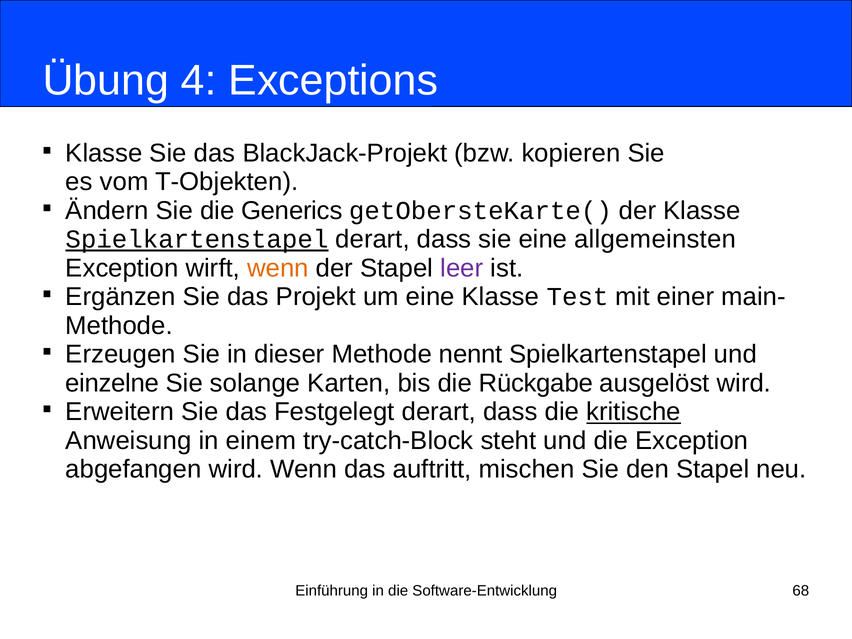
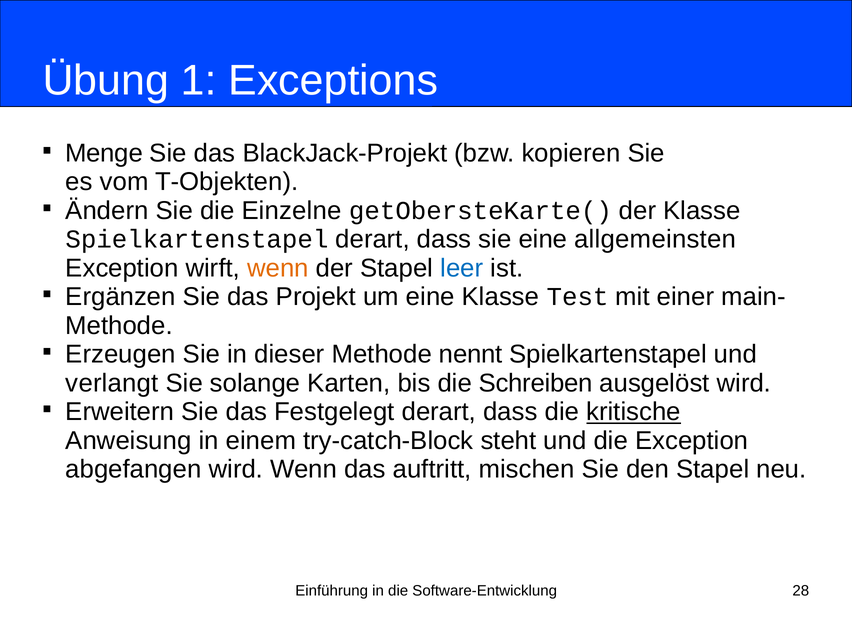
4: 4 -> 1 (199, 81)
Klasse: Klasse -> Menge (104, 153)
Generics: Generics -> Einzelne (292, 211)
Spielkartenstapel underline: present -> none (197, 239)
leer colour: purple -> blue (462, 268)
einzelne: einzelne -> verlangt (112, 383)
Rückgabe: Rückgabe -> Schreiben (536, 383)
68: 68 -> 28 (801, 590)
